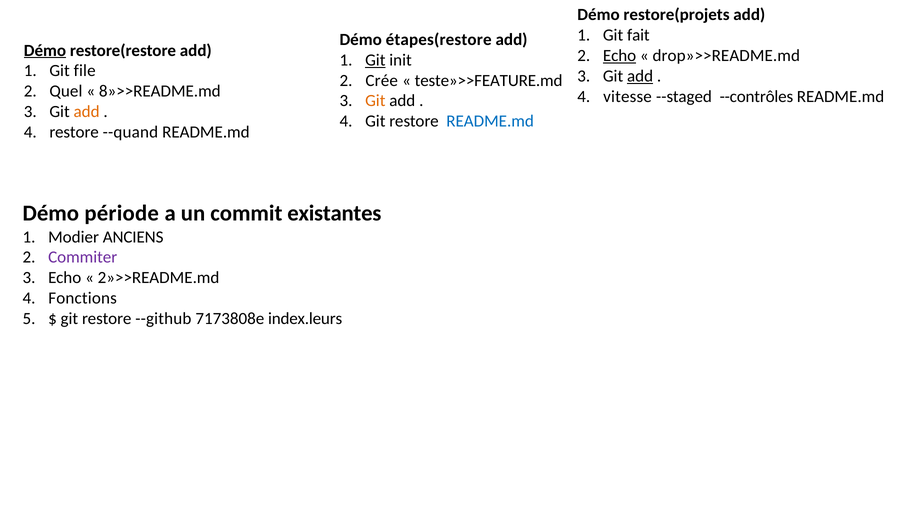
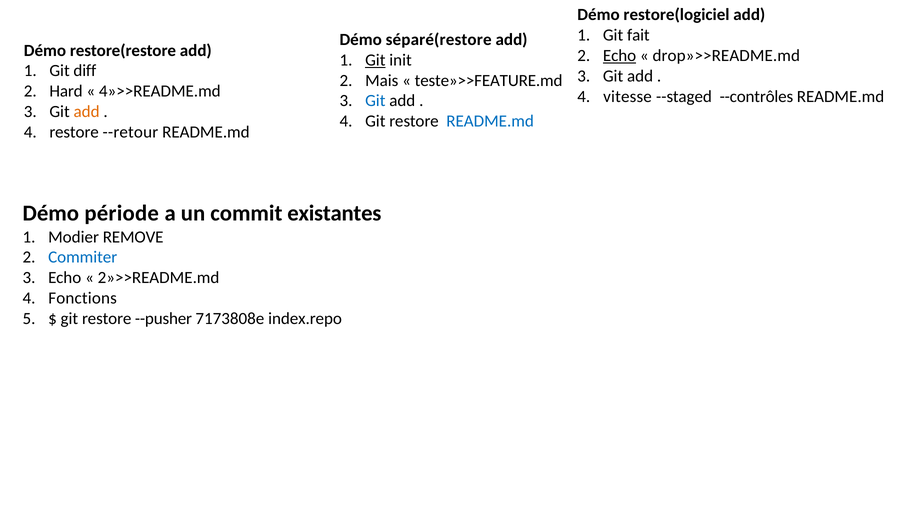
restore(projets: restore(projets -> restore(logiciel (676, 15)
étapes(restore: étapes(restore -> séparé(restore (439, 40)
Démo underline: present -> none (45, 50)
file: file -> diff (85, 71)
add underline: present -> none (640, 76)
Crée: Crée -> Mais (382, 80)
Quel: Quel -> Hard (66, 91)
8»>>README.md: 8»>>README.md -> 4»>>README.md (160, 91)
Git colour: orange -> blue (375, 101)
--quand: --quand -> --retour (130, 132)
ANCIENS: ANCIENS -> REMOVE (133, 237)
Commiter colour: purple -> blue (83, 257)
--github: --github -> --pusher (163, 319)
index.leurs: index.leurs -> index.repo (305, 319)
